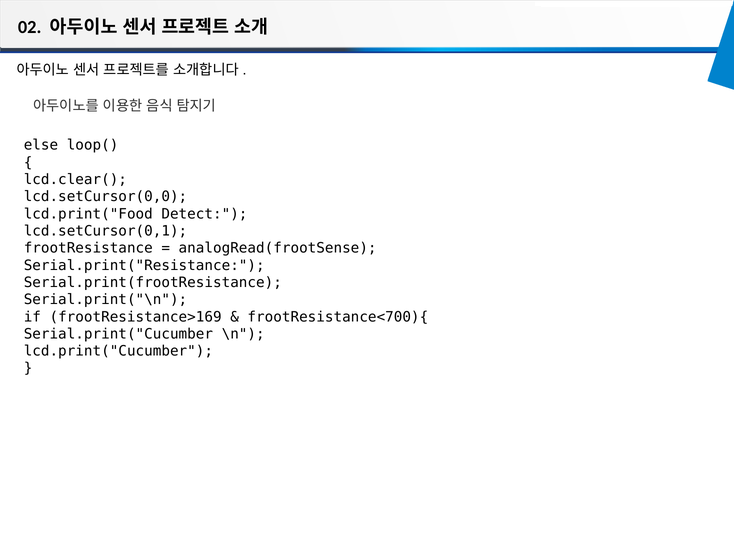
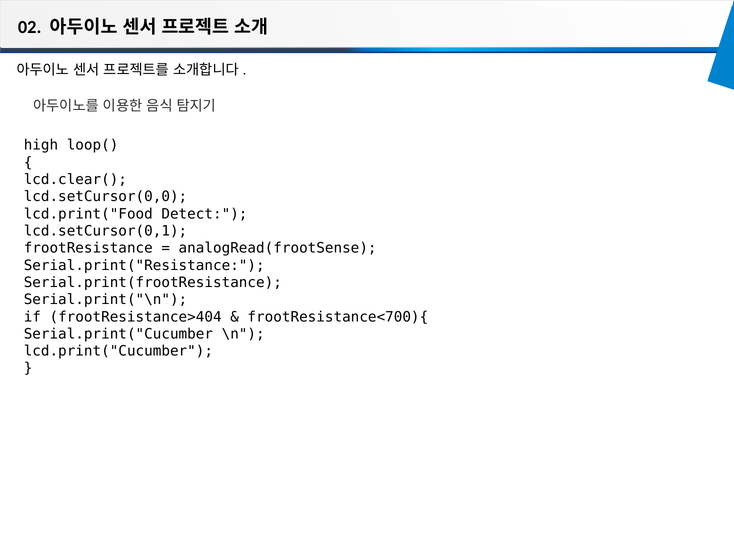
else: else -> high (41, 145)
frootResistance>169: frootResistance>169 -> frootResistance>404 (136, 317)
